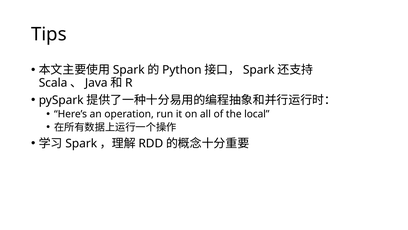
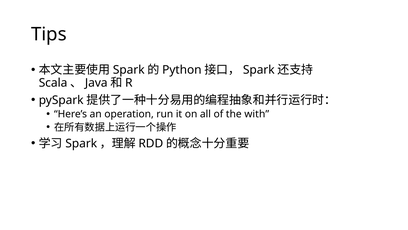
local: local -> with (257, 114)
